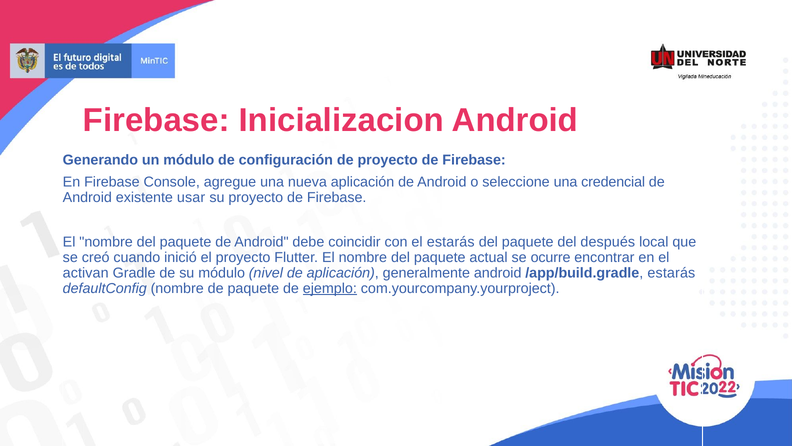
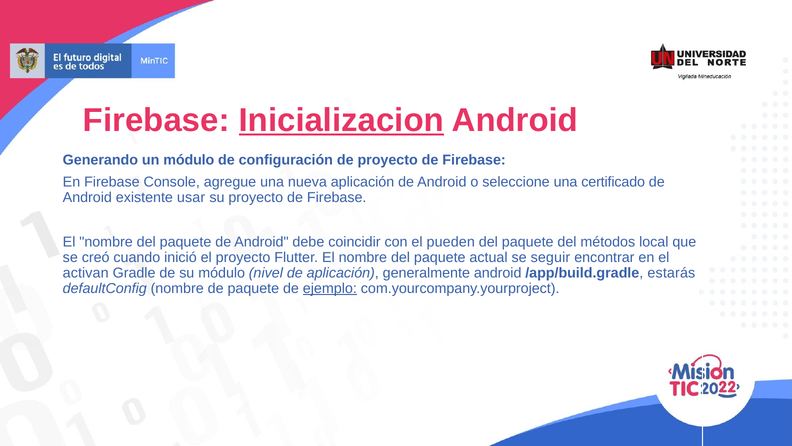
Inicializacion underline: none -> present (341, 120)
credencial: credencial -> certificado (613, 182)
el estarás: estarás -> pueden (451, 242)
después: después -> métodos (608, 242)
ocurre: ocurre -> seguir (550, 257)
